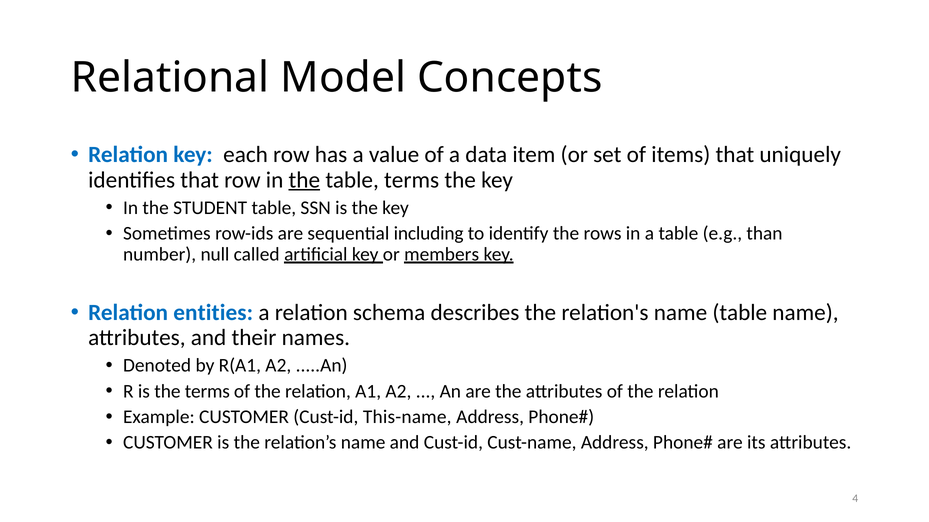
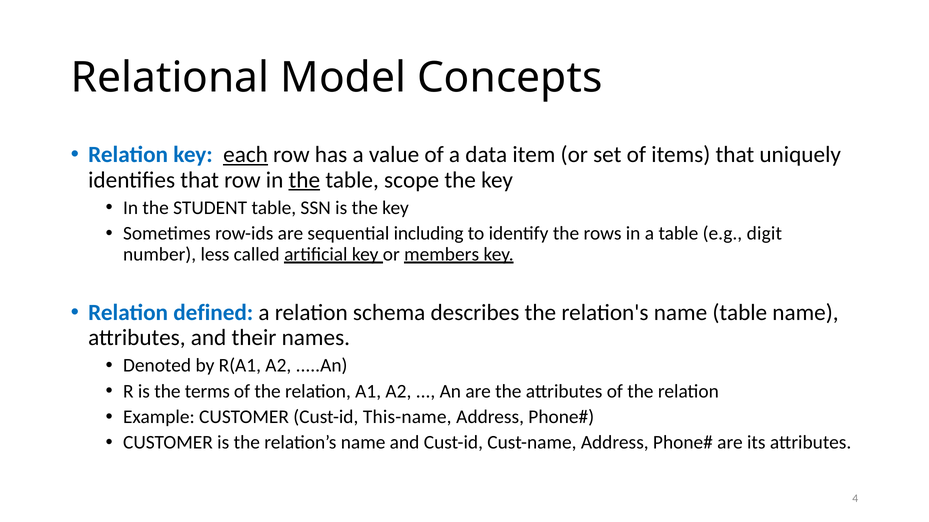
each underline: none -> present (246, 155)
table terms: terms -> scope (412, 180)
than: than -> digit (764, 234)
null: null -> less (215, 255)
entities: entities -> defined (213, 313)
